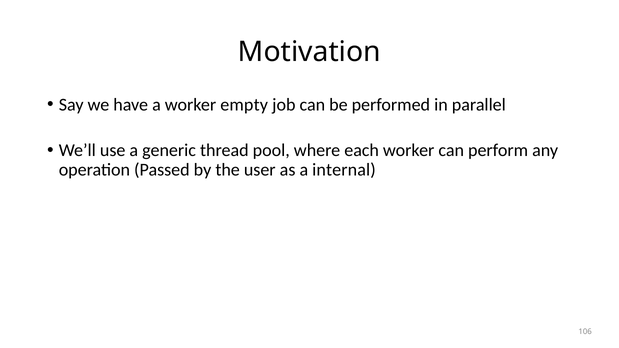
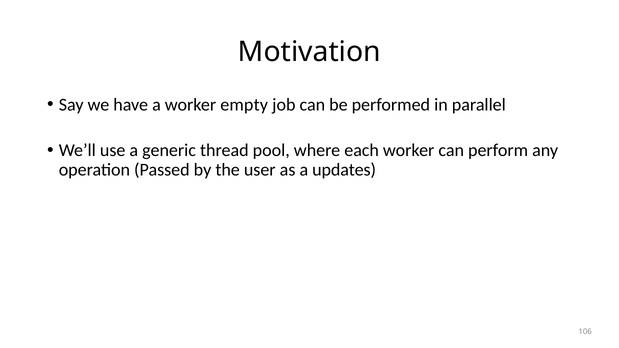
internal: internal -> updates (344, 170)
